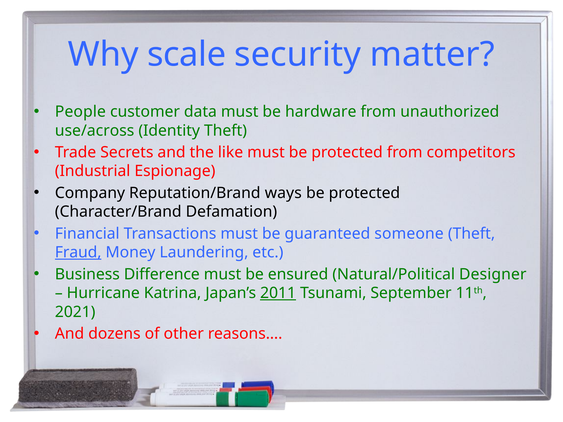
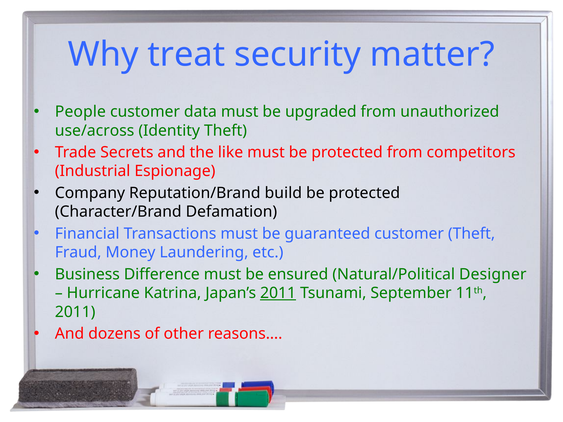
scale: scale -> treat (186, 55)
hardware: hardware -> upgraded (321, 112)
ways: ways -> build (283, 193)
guaranteed someone: someone -> customer (409, 234)
Fraud underline: present -> none (78, 253)
2021: 2021 -> 2011 (75, 312)
